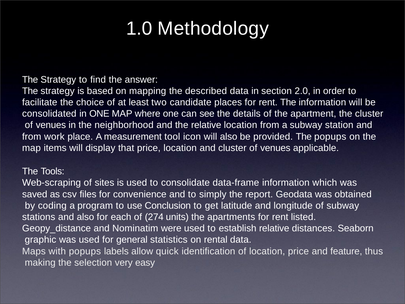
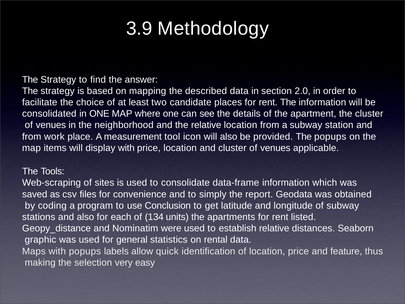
1.0: 1.0 -> 3.9 (139, 29)
display that: that -> with (126, 148)
274: 274 -> 134 (154, 217)
